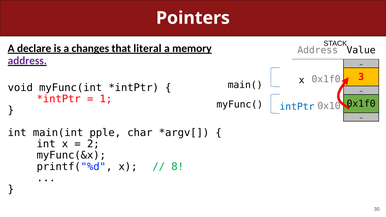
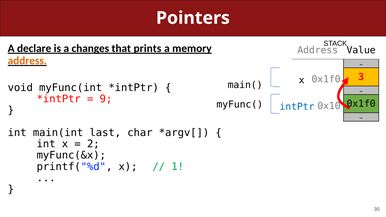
literal: literal -> prints (147, 48)
address colour: purple -> orange (27, 61)
1: 1 -> 9 (106, 99)
pple: pple -> last (105, 133)
8: 8 -> 1 (178, 167)
